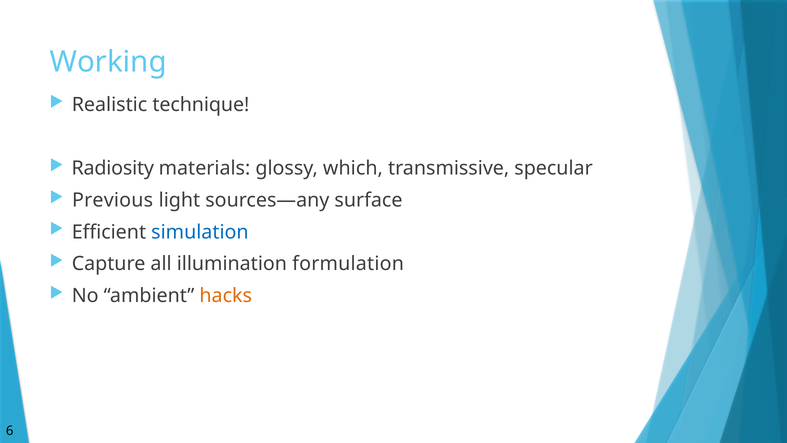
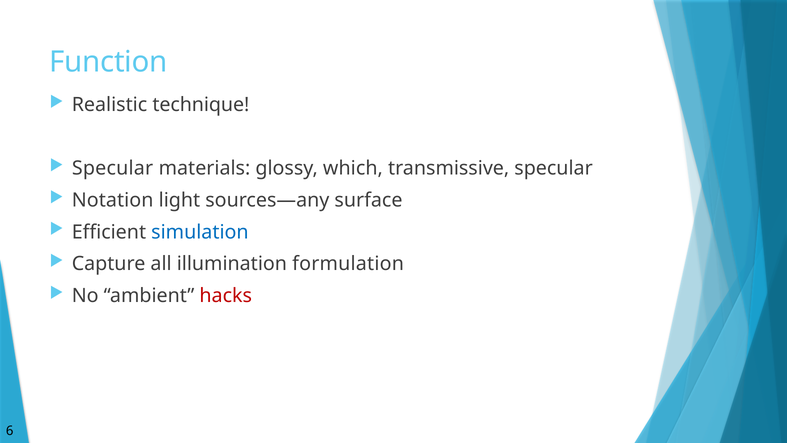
Working: Working -> Function (108, 62)
Radiosity: Radiosity -> Specular (113, 168)
Previous: Previous -> Notation (113, 200)
hacks colour: orange -> red (226, 296)
